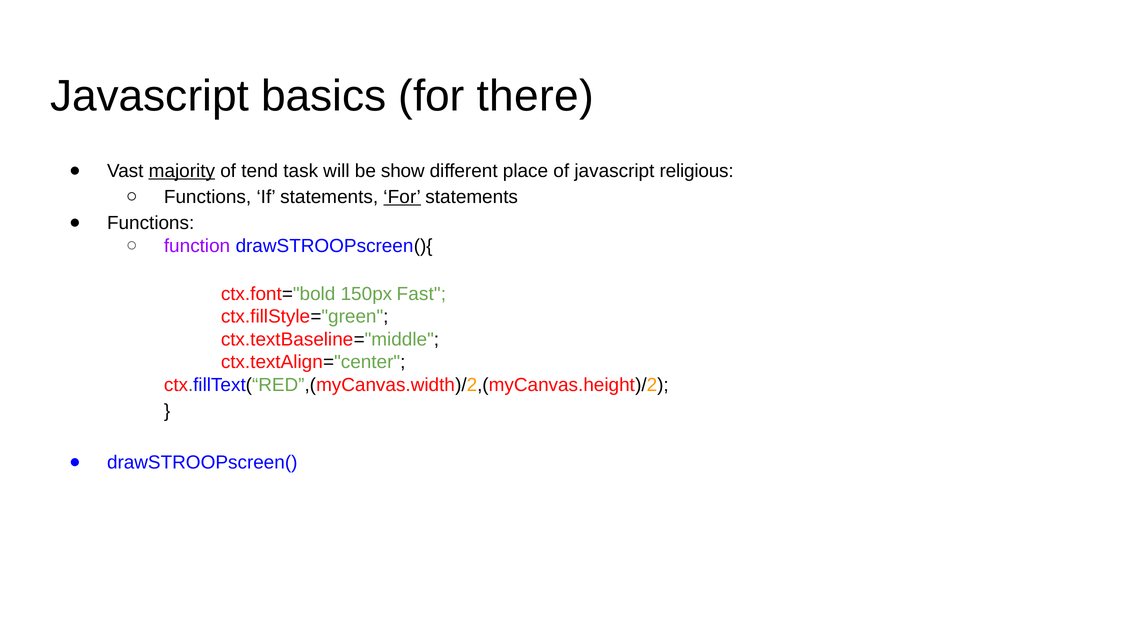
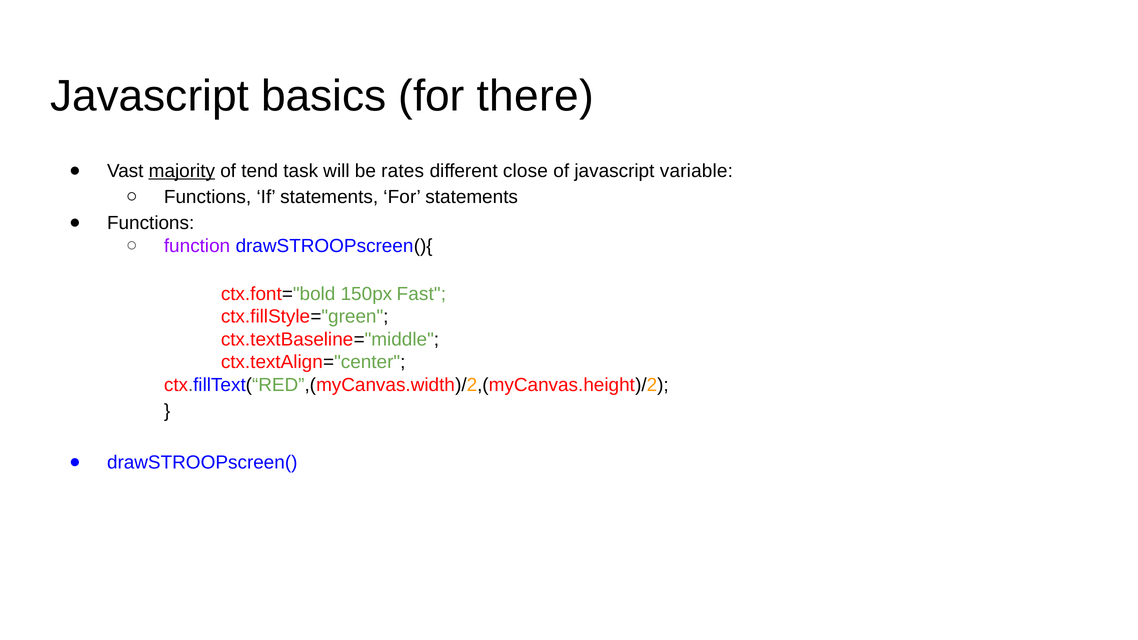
show: show -> rates (403, 171)
place: place -> close (525, 171)
religious: religious -> variable (696, 171)
For underline: present -> none (402, 197)
